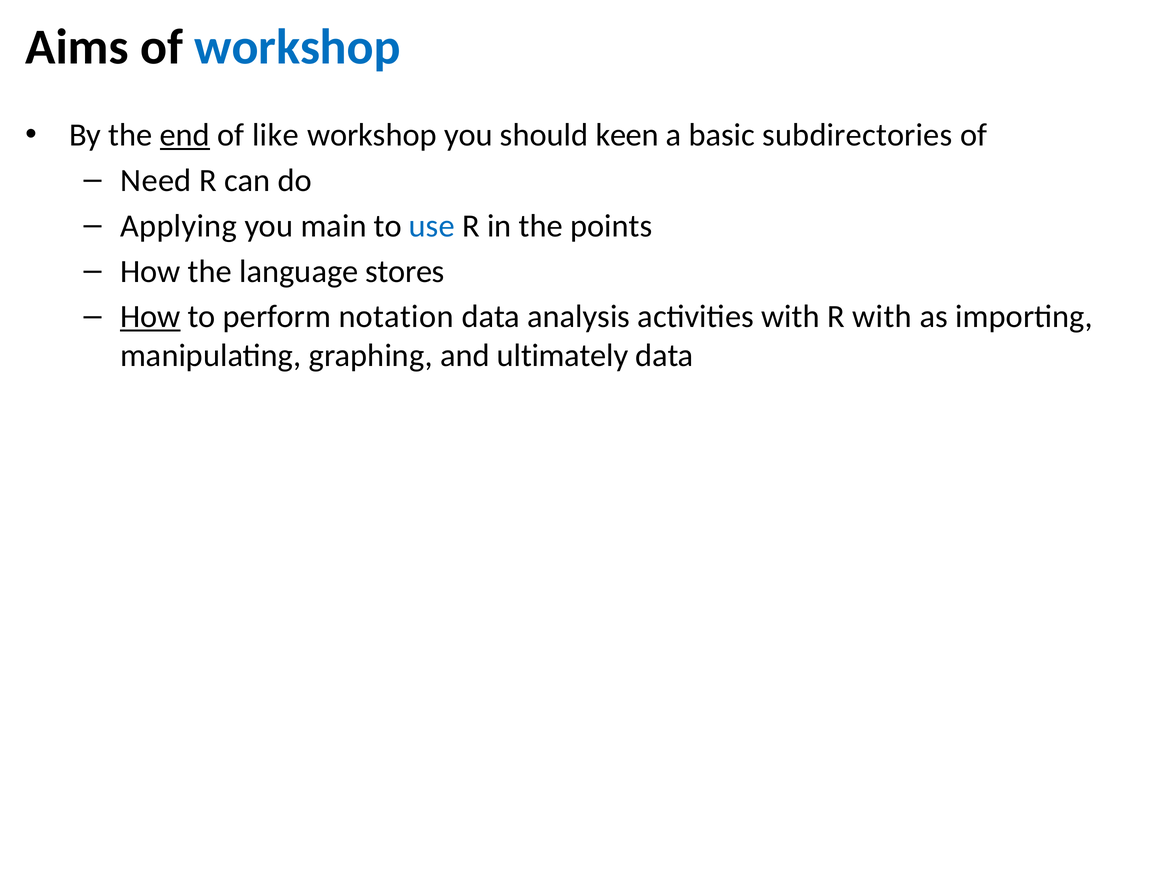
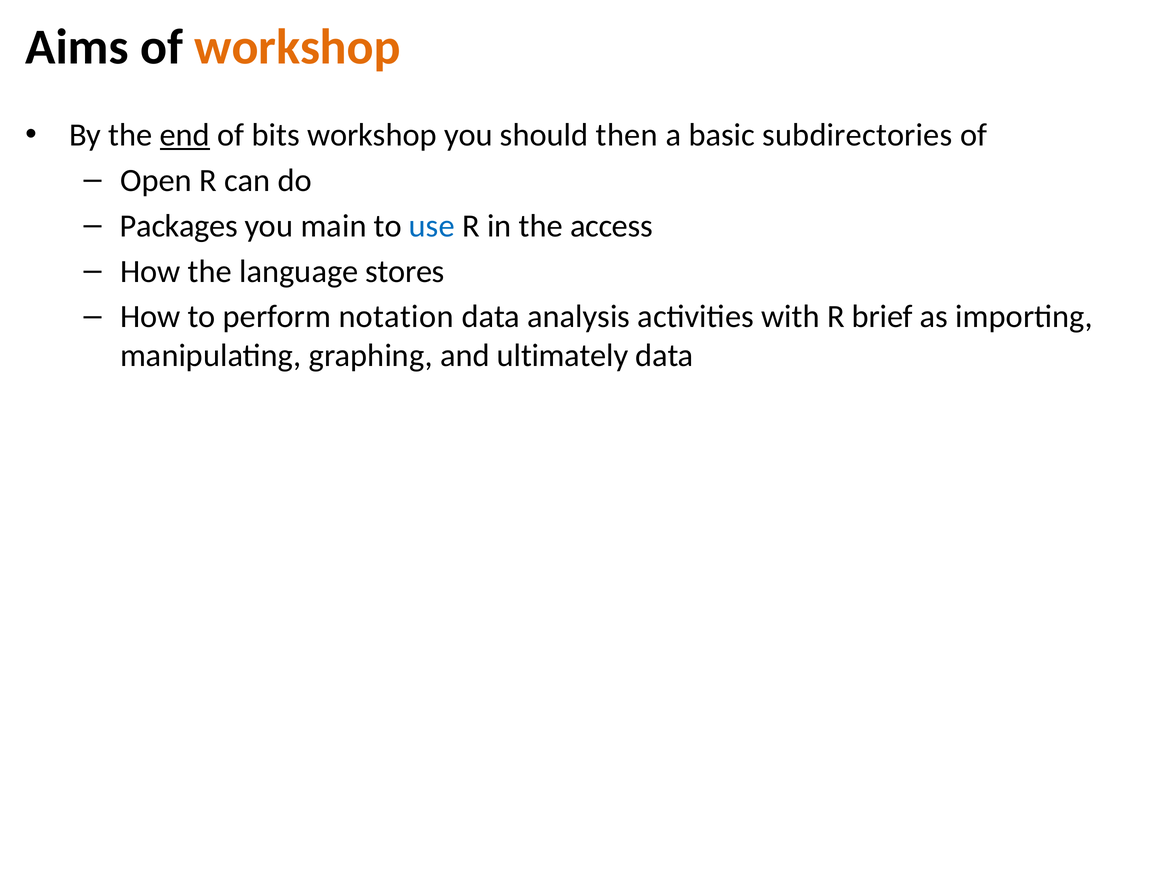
workshop colour: blue -> orange (297, 47)
like: like -> bits (276, 135)
keen: keen -> then (627, 135)
Need: Need -> Open (156, 181)
Applying: Applying -> Packages (179, 226)
points: points -> access (611, 226)
How underline: present -> none (150, 317)
R with: with -> brief (882, 317)
